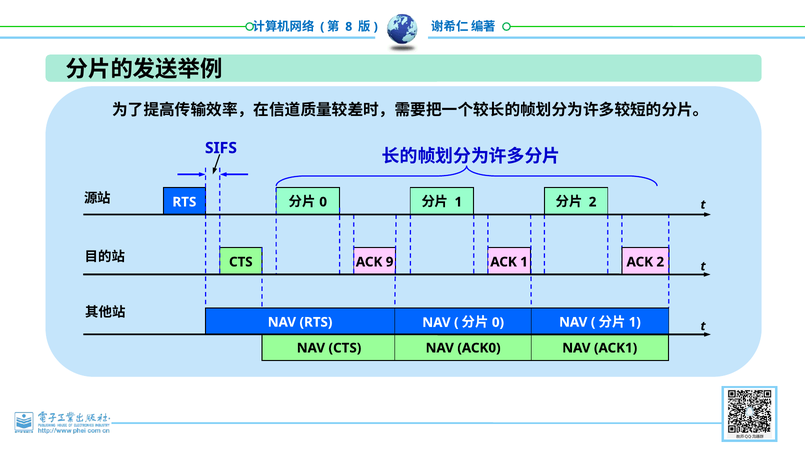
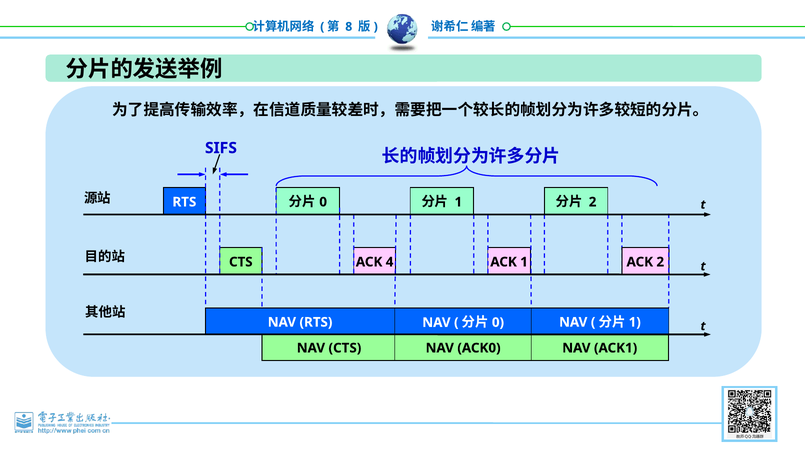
9: 9 -> 4 (390, 262)
